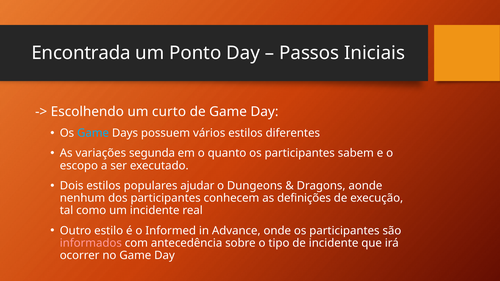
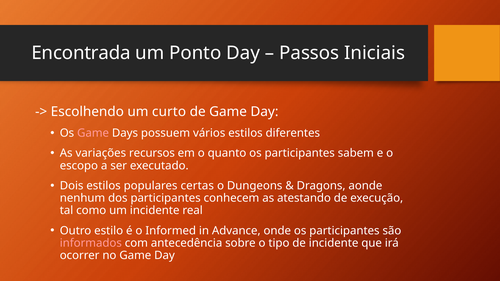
Game colour: light blue -> pink (93, 133)
segunda: segunda -> recursos (152, 153)
ajudar: ajudar -> certas (197, 186)
definições: definições -> atestando (304, 198)
